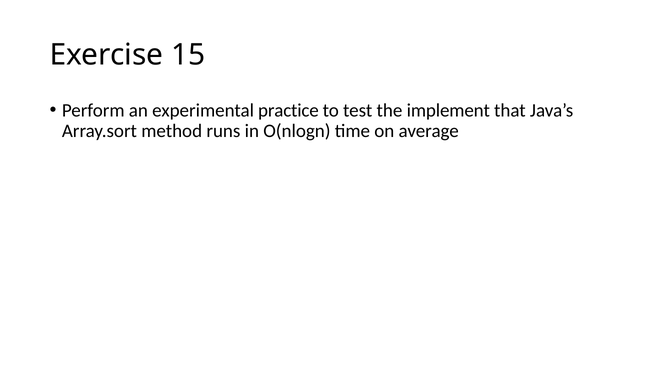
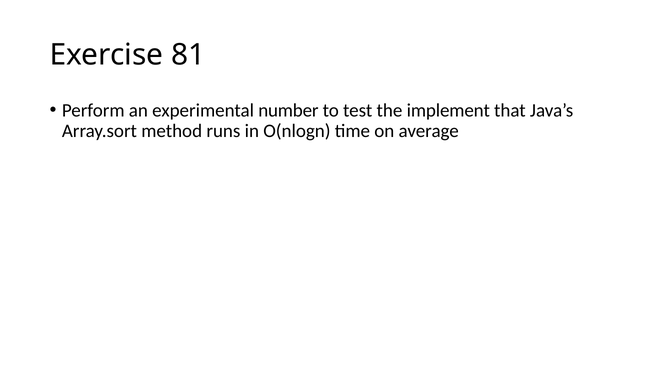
15: 15 -> 81 (188, 55)
practice: practice -> number (288, 110)
